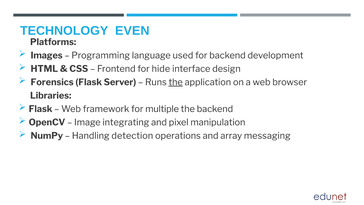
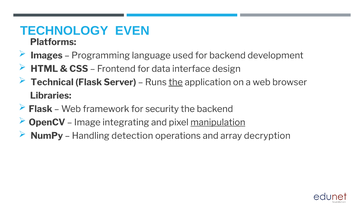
hide: hide -> data (161, 69)
Forensics: Forensics -> Technical (52, 82)
multiple: multiple -> security (162, 109)
manipulation underline: none -> present (218, 122)
messaging: messaging -> decryption (267, 136)
